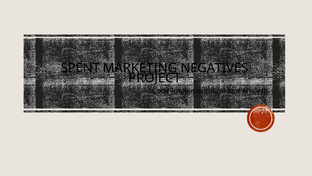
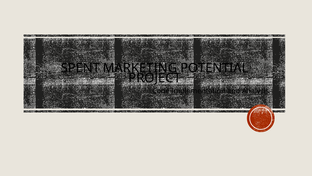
NEGATIVES: NEGATIVES -> POTENTIAL (214, 68)
